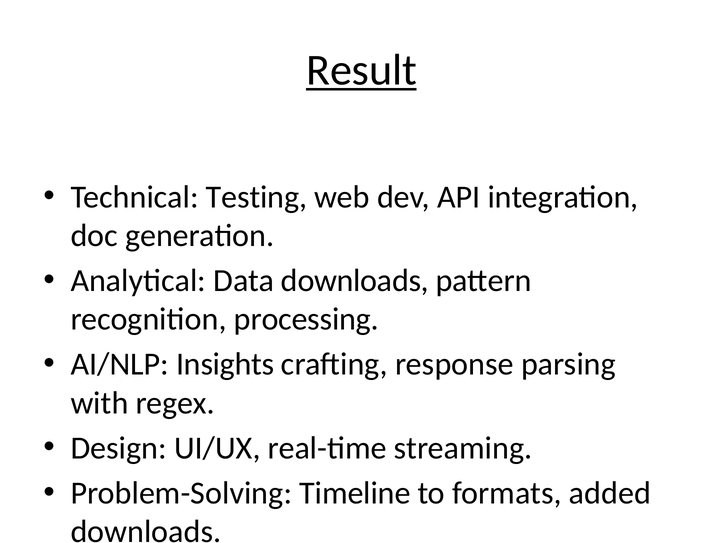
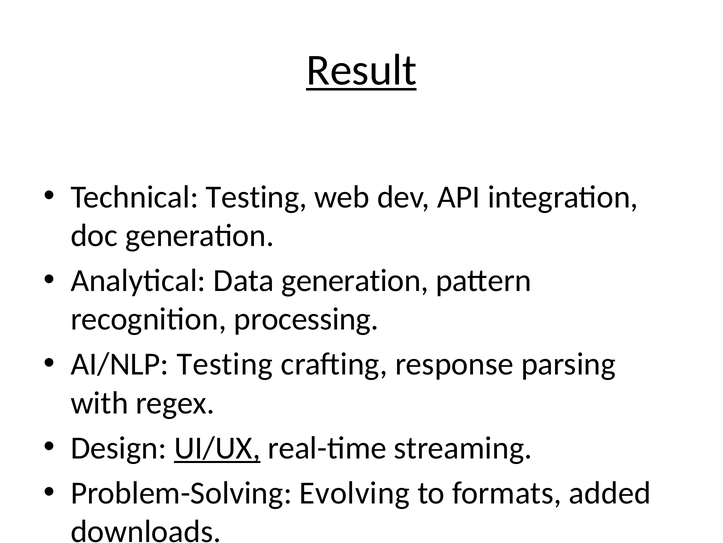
Data downloads: downloads -> generation (355, 280)
AI/NLP Insights: Insights -> Testing (225, 364)
UI/UX underline: none -> present (217, 447)
Timeline: Timeline -> Evolving (355, 492)
